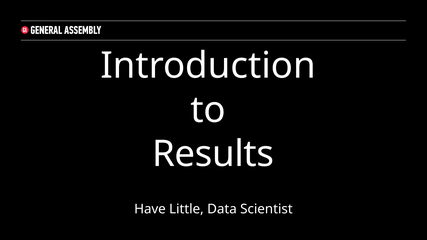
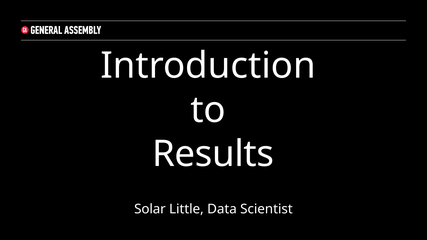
Have: Have -> Solar (150, 209)
